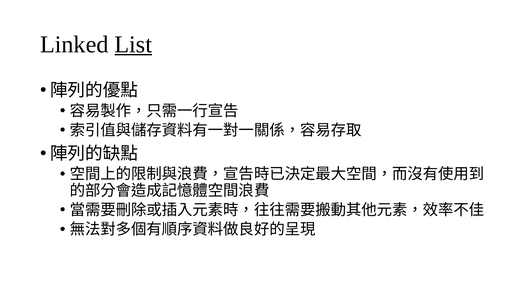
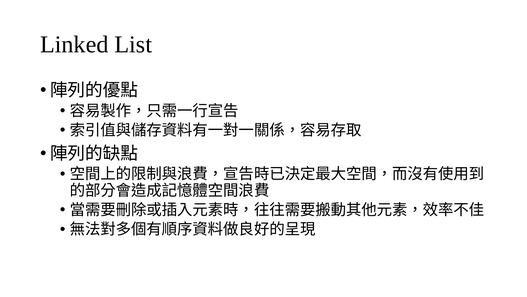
List underline: present -> none (133, 44)
